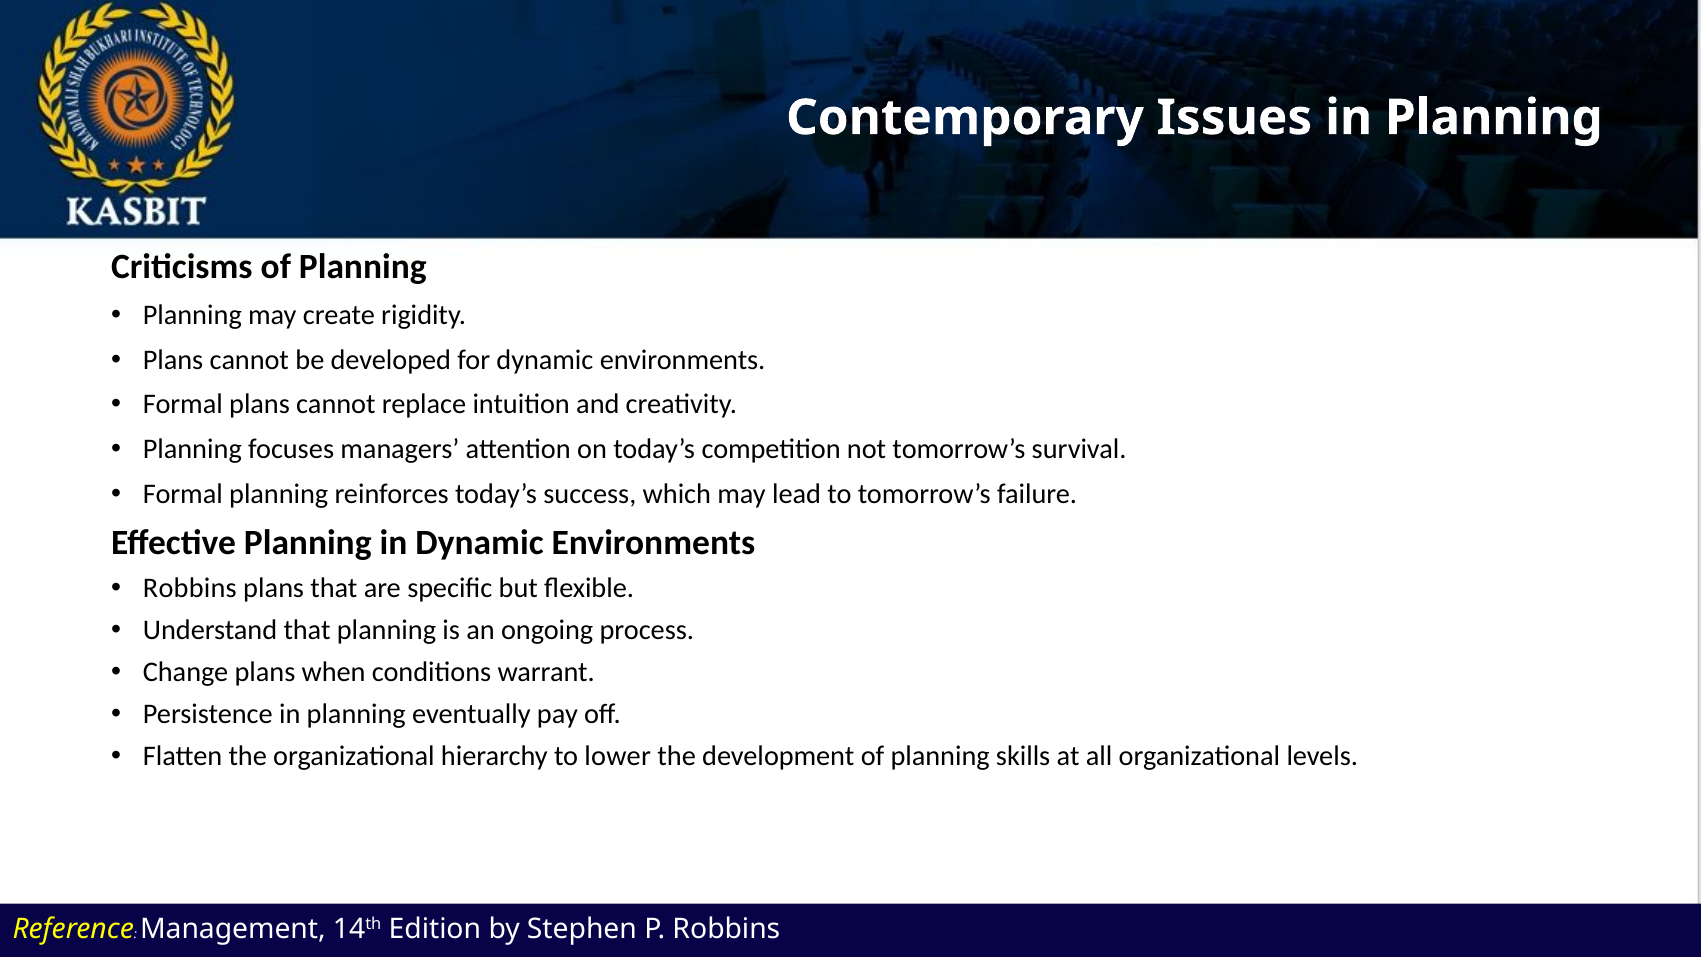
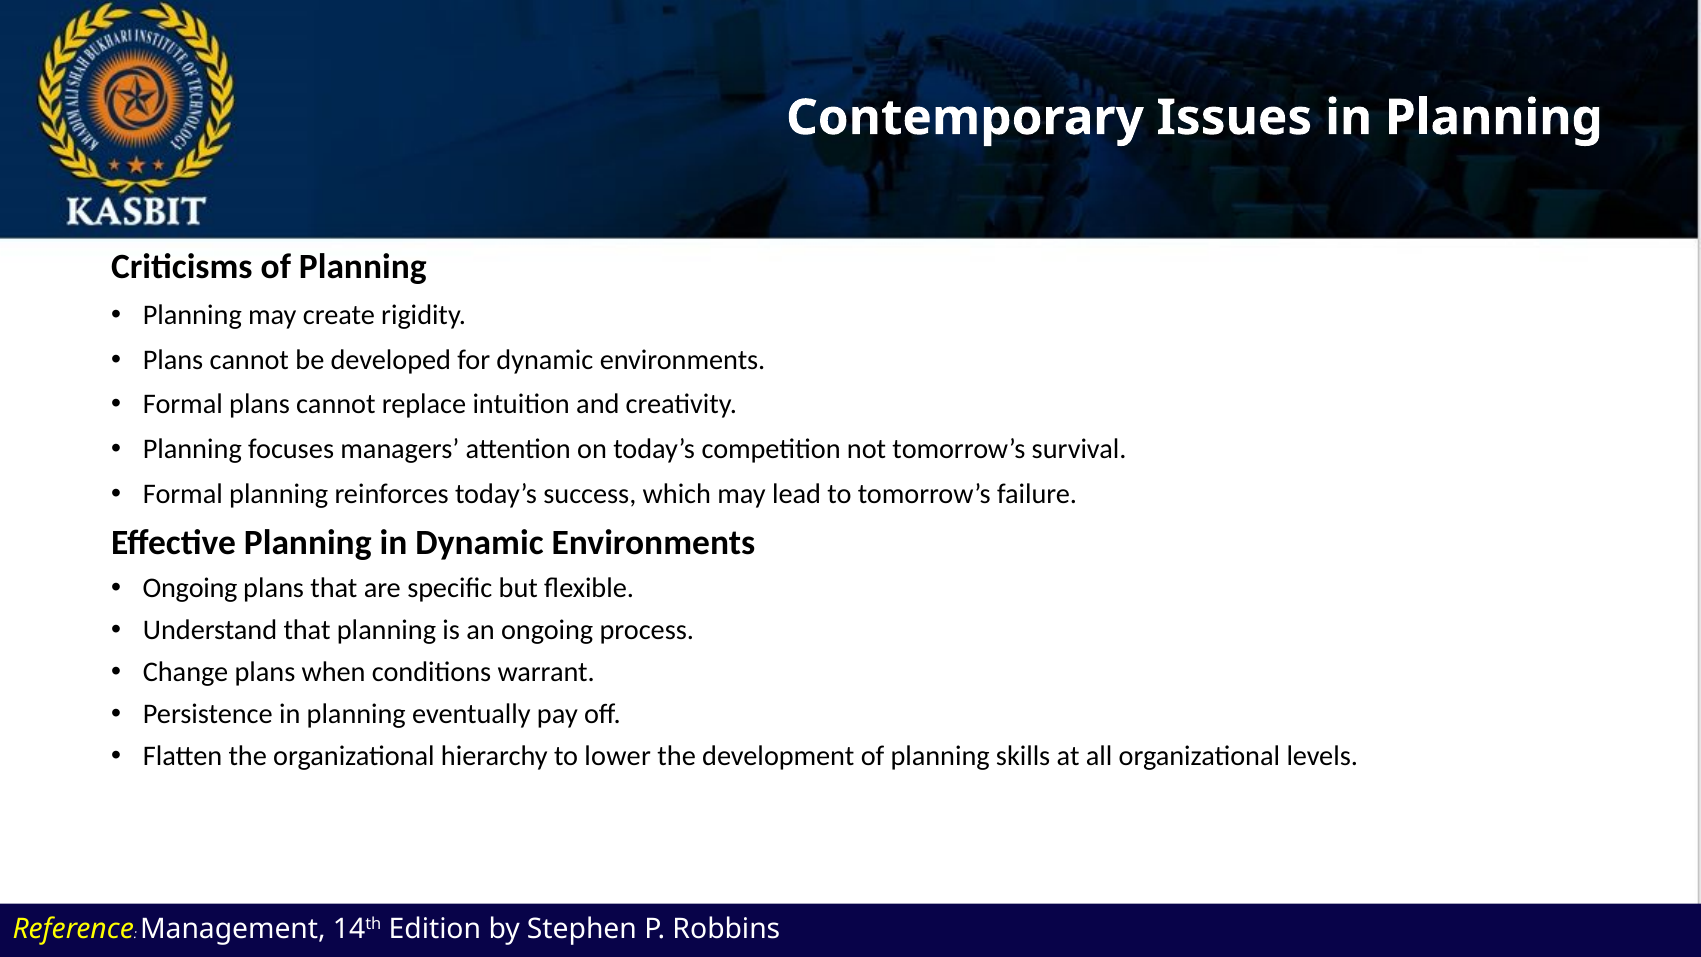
Robbins: Robbins -> Ongoing (190, 588)
